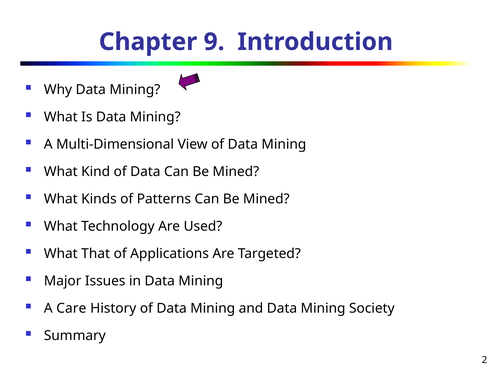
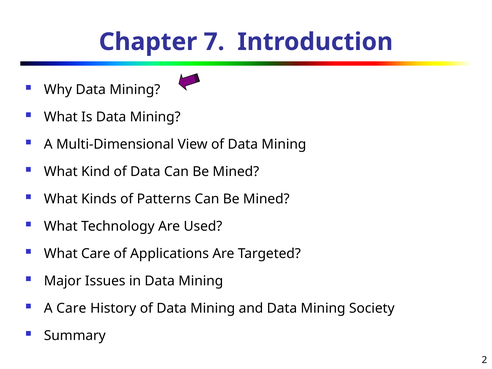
9: 9 -> 7 (214, 42)
What That: That -> Care (96, 253)
